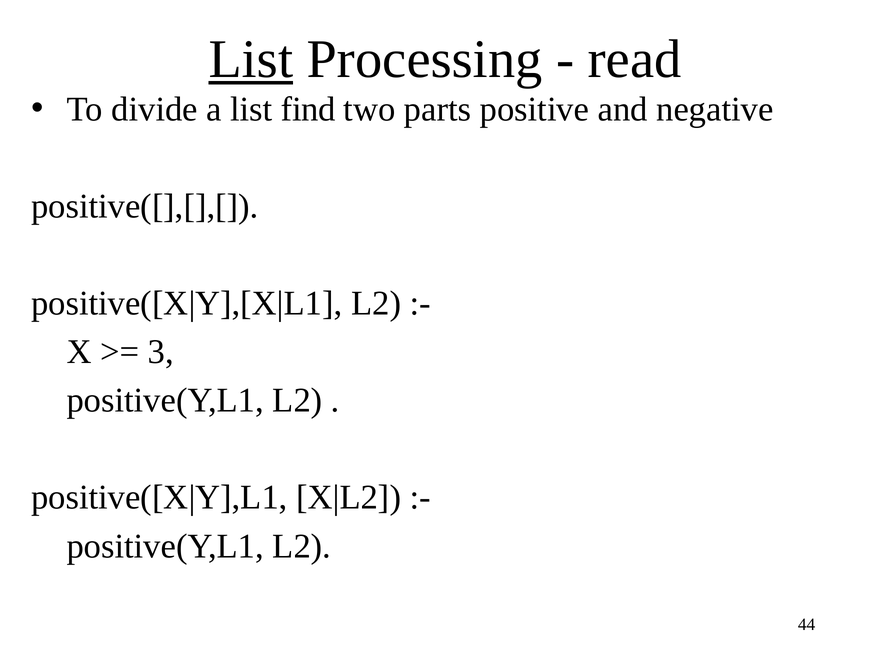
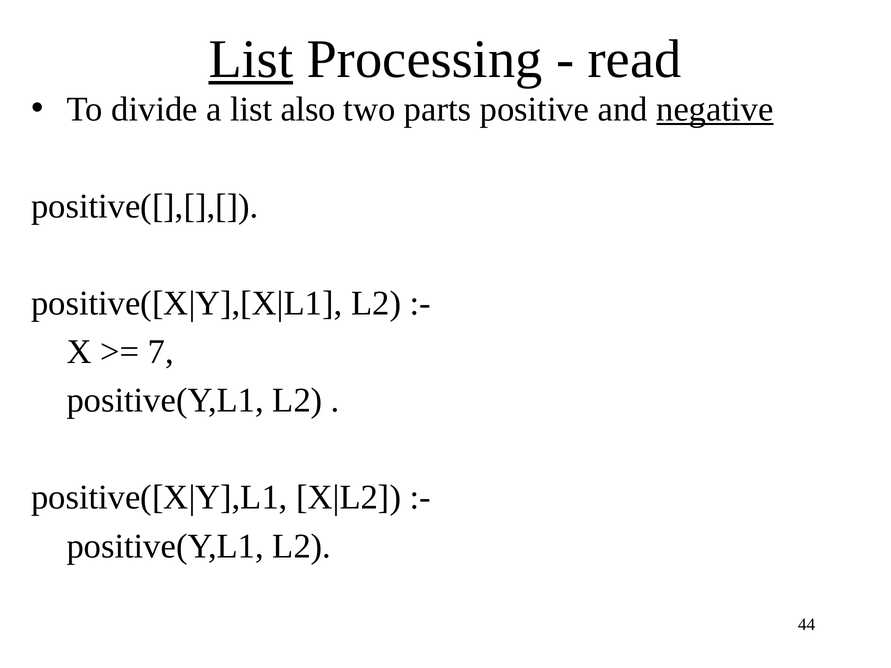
find: find -> also (308, 109)
negative underline: none -> present (715, 109)
3: 3 -> 7 (161, 352)
